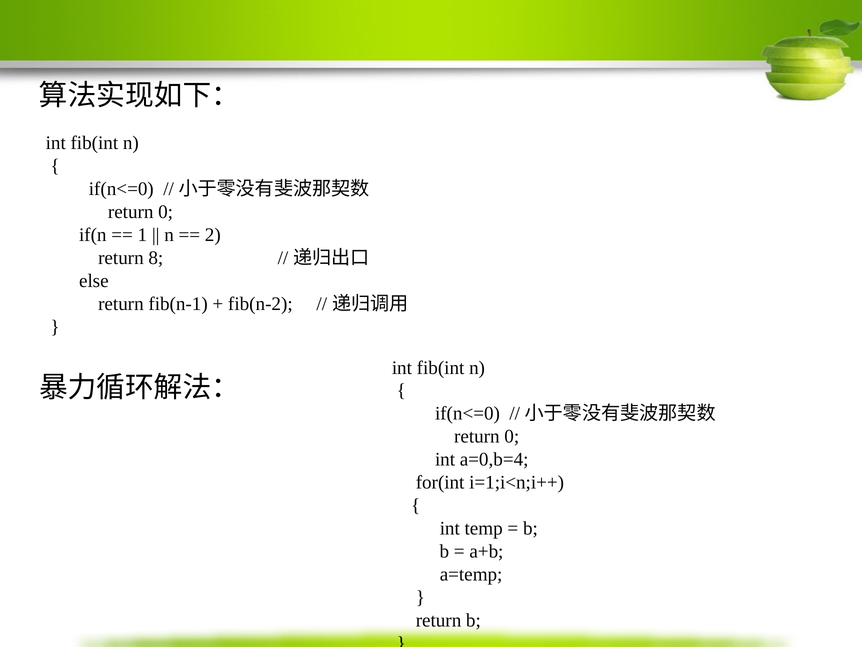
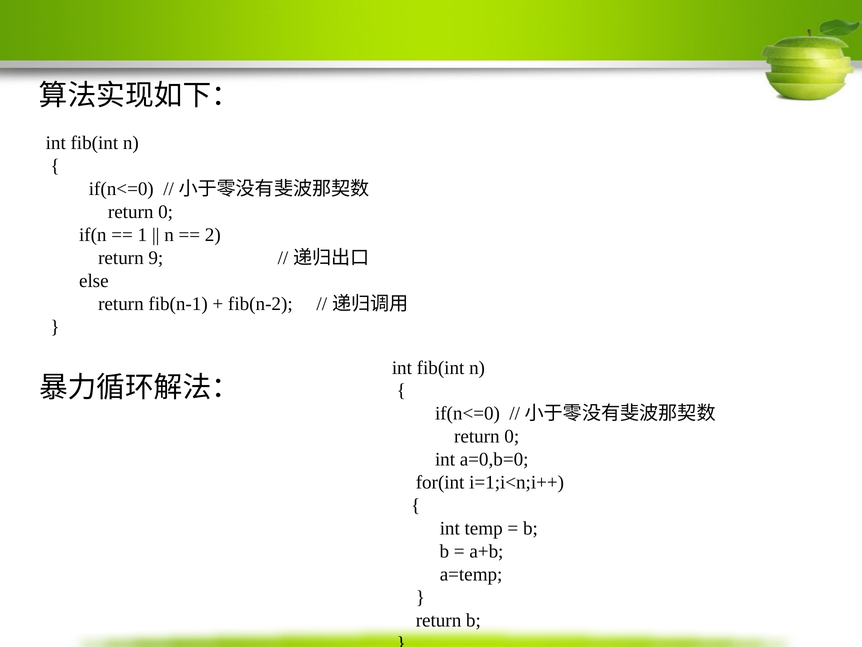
8: 8 -> 9 (156, 258)
a=0,b=4: a=0,b=4 -> a=0,b=0 (494, 459)
